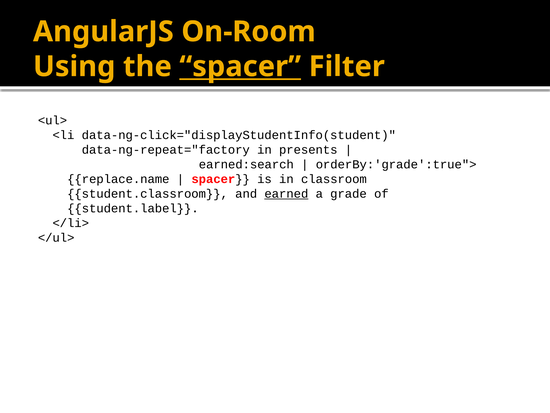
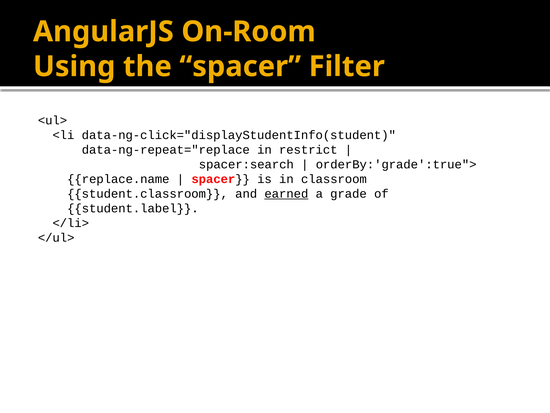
spacer underline: present -> none (240, 66)
data-ng-repeat="factory: data-ng-repeat="factory -> data-ng-repeat="replace (166, 150)
presents: presents -> restrict (308, 150)
earned:search: earned:search -> spacer:search (246, 164)
